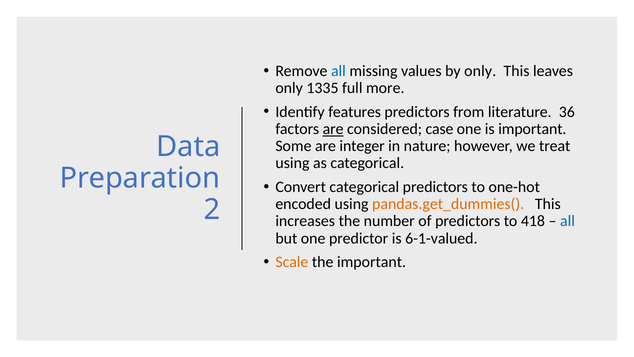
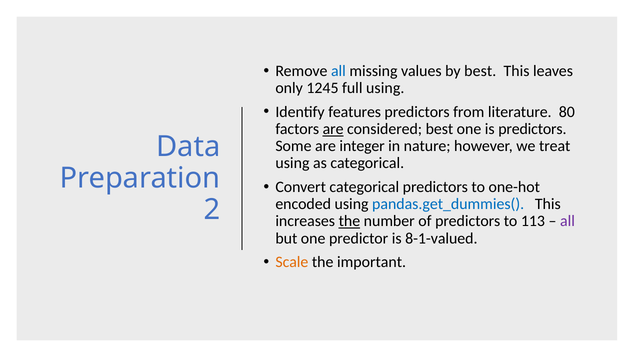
by only: only -> best (480, 71)
1335: 1335 -> 1245 (322, 88)
full more: more -> using (385, 88)
36: 36 -> 80 (567, 112)
considered case: case -> best (439, 129)
is important: important -> predictors (532, 129)
pandas.get_dummies( colour: orange -> blue (448, 204)
the underline: none -> present (349, 221)
418: 418 -> 113 (533, 221)
all colour: blue -> purple (567, 221)
6-1-valued: 6-1-valued -> 8-1-valued (441, 238)
